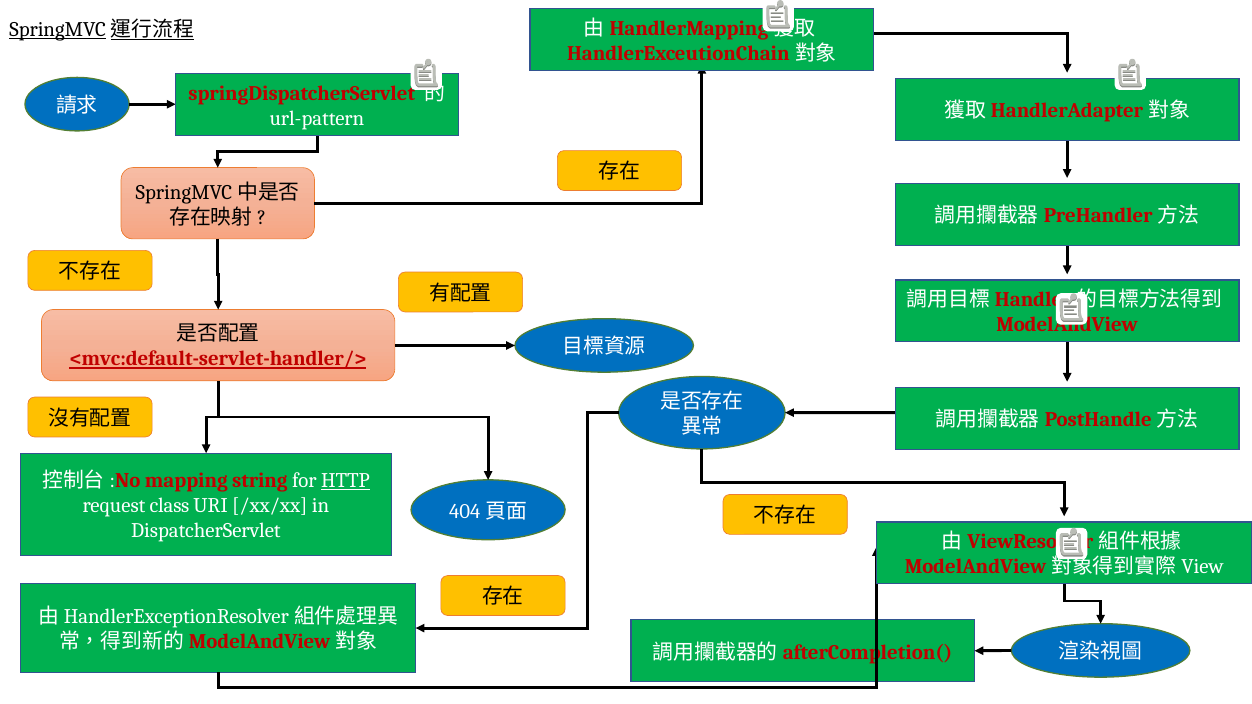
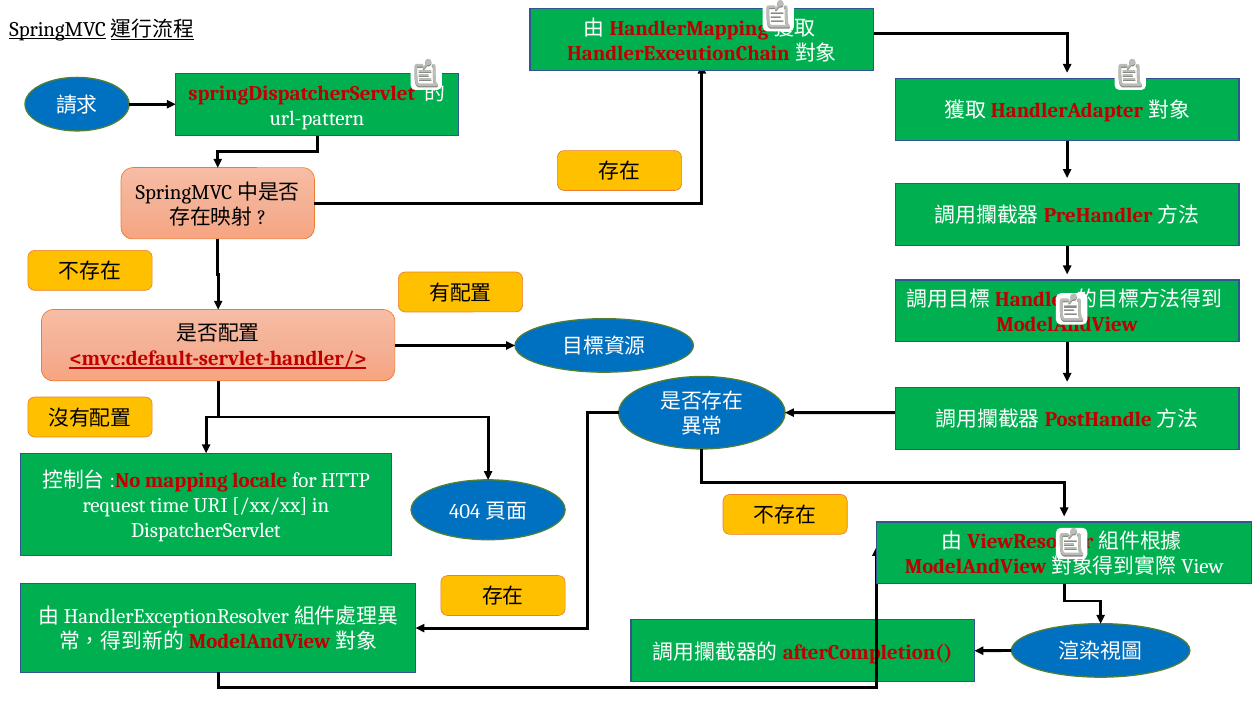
string: string -> locale (260, 481)
HTTP underline: present -> none (345, 481)
class: class -> time (169, 506)
